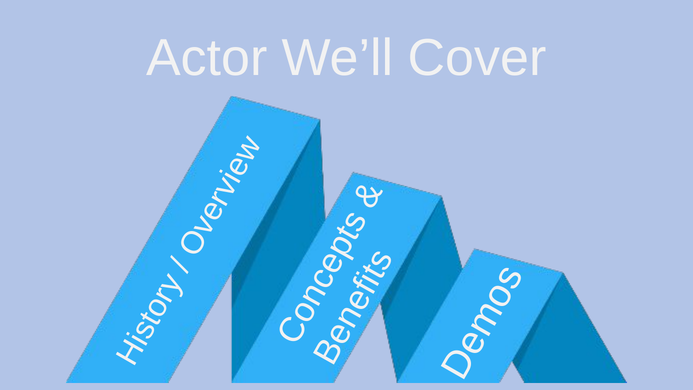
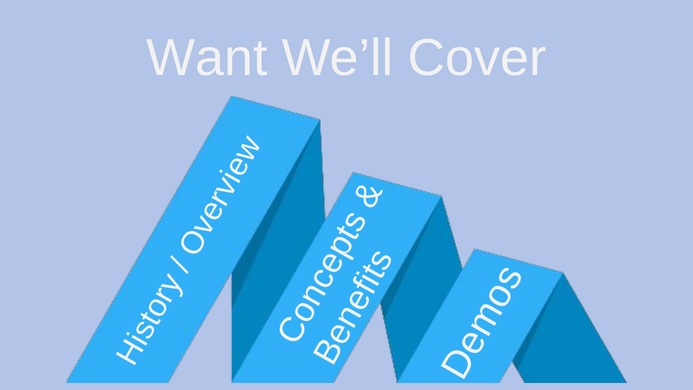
Actor: Actor -> Want (207, 58)
